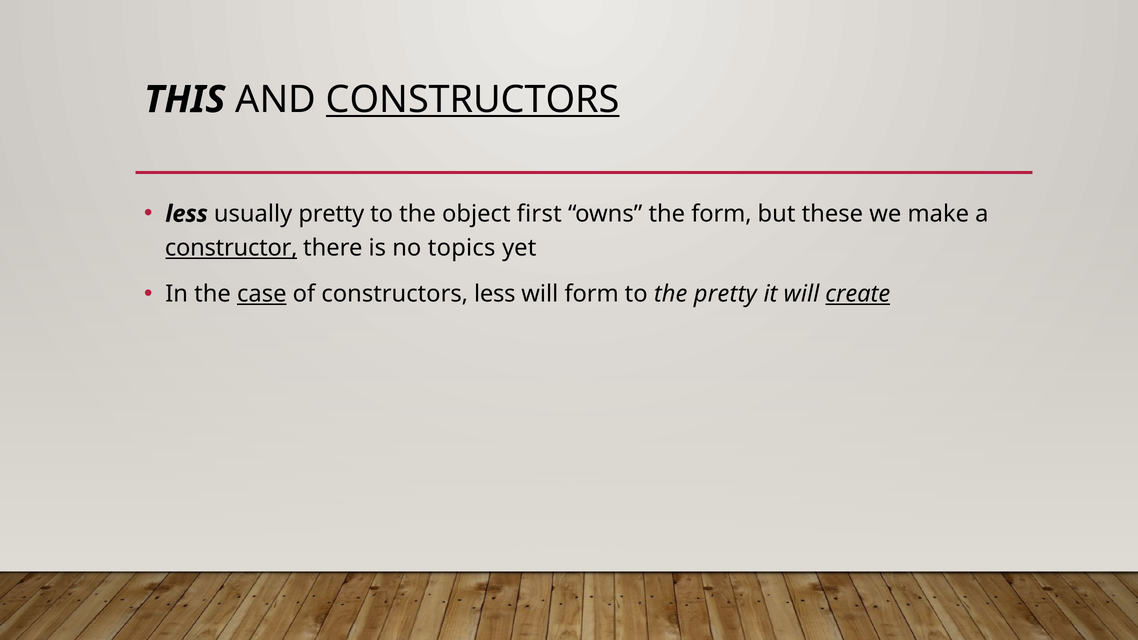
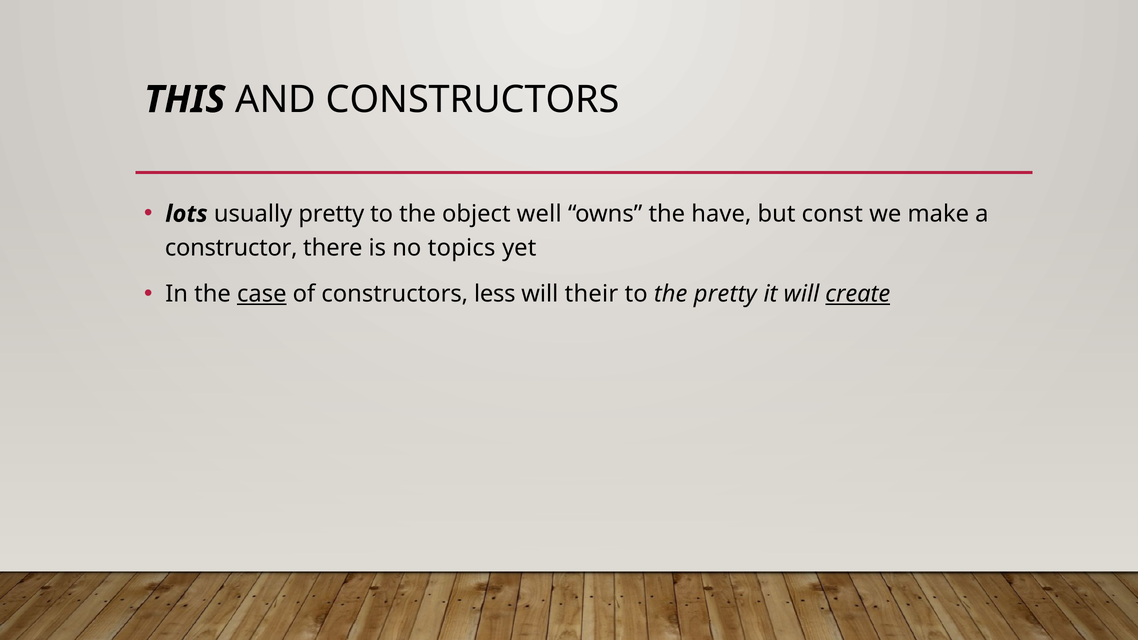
CONSTRUCTORS underline: present -> none (473, 100)
less: less -> lots (186, 214)
first: first -> well (539, 214)
the form: form -> have (721, 214)
these: these -> const (832, 214)
constructor underline: present -> none (231, 248)
will form: form -> their (591, 294)
